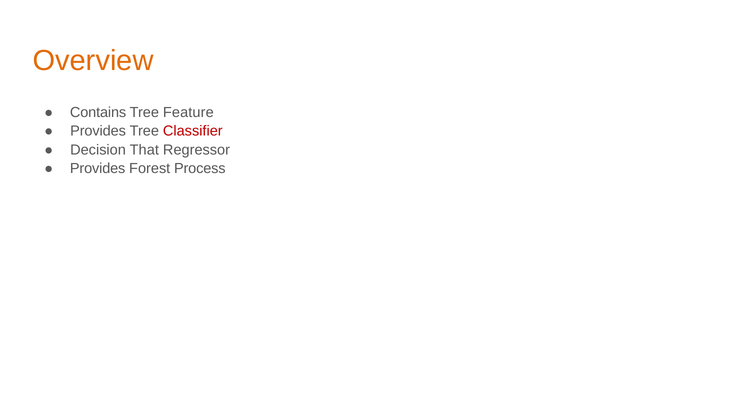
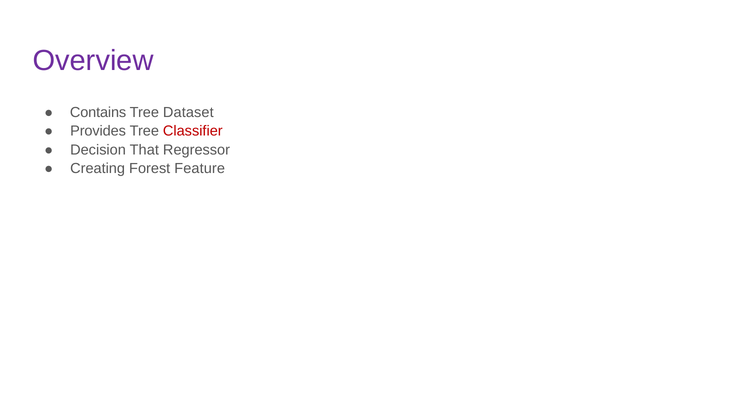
Overview colour: orange -> purple (93, 60)
Feature: Feature -> Dataset (188, 112)
Provides: Provides -> Creating (98, 169)
Process: Process -> Feature (200, 169)
